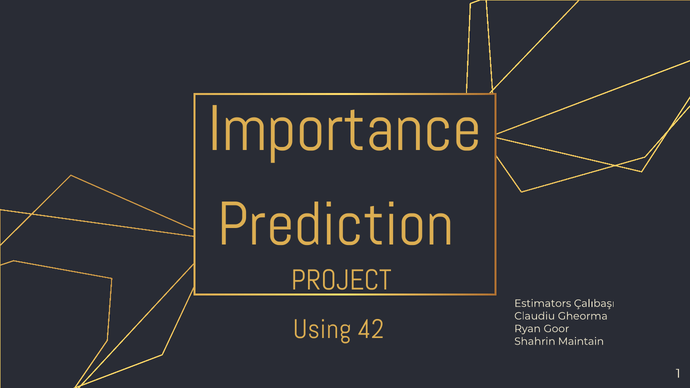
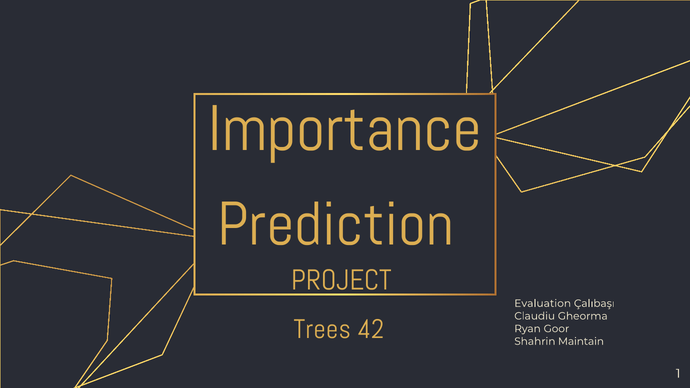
Estimators: Estimators -> Evaluation (543, 303)
Using: Using -> Trees (322, 330)
